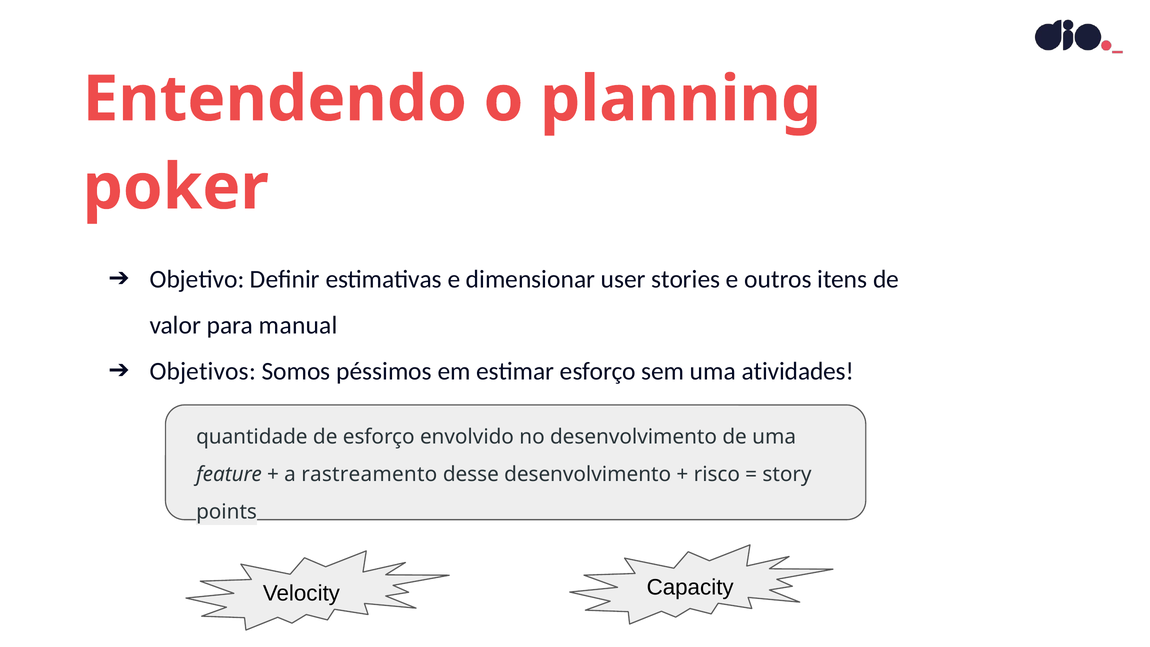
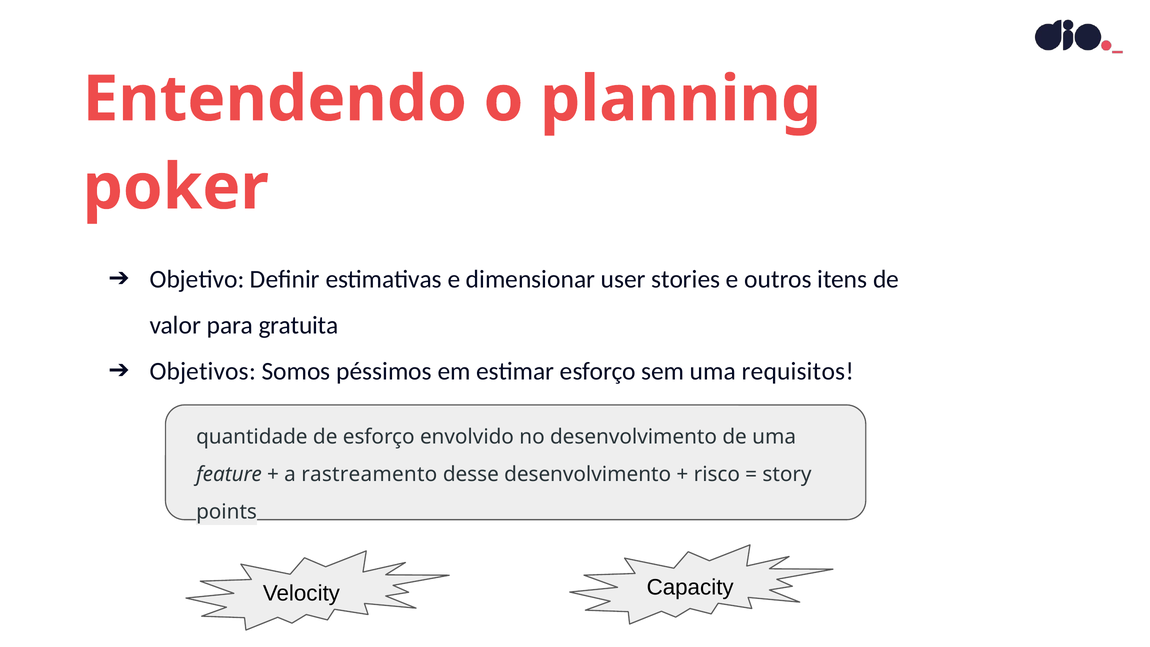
manual: manual -> gratuita (299, 325)
atividades: atividades -> requisitos (798, 371)
